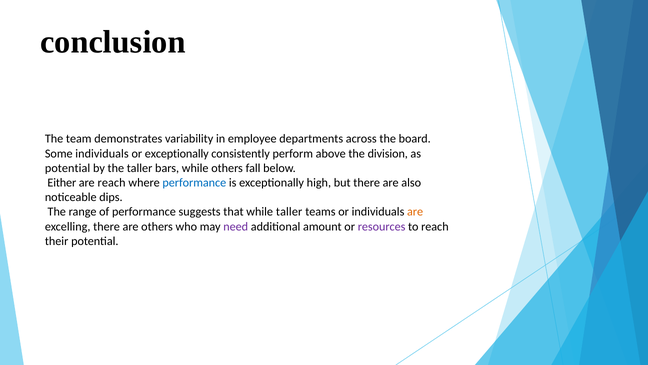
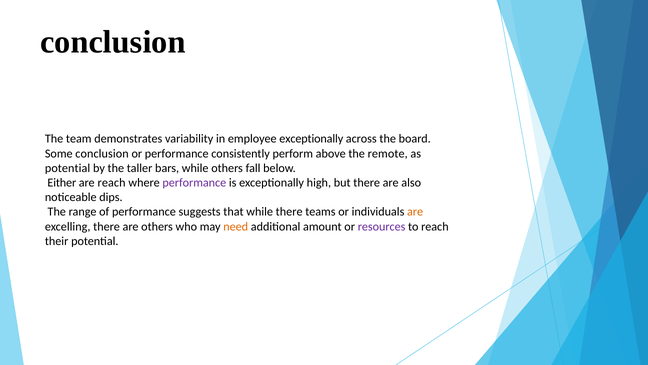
employee departments: departments -> exceptionally (311, 139)
Some individuals: individuals -> conclusion (102, 153)
or exceptionally: exceptionally -> performance (177, 153)
division: division -> remote (388, 153)
performance colour: blue -> purple (194, 183)
while taller: taller -> there (289, 212)
need colour: purple -> orange (236, 226)
